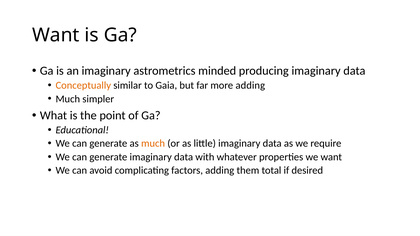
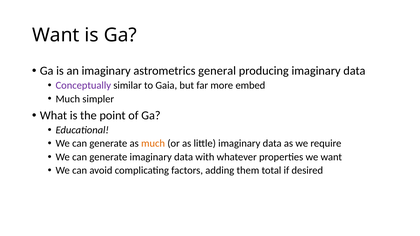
minded: minded -> general (217, 71)
Conceptually colour: orange -> purple (83, 85)
more adding: adding -> embed (250, 85)
